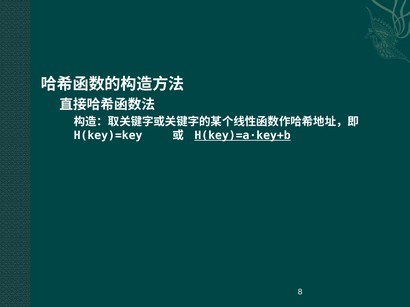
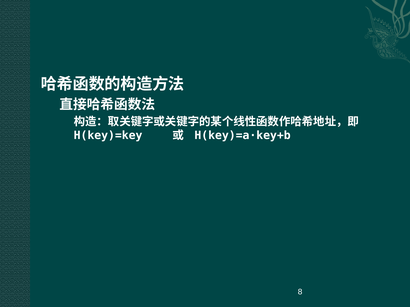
H(key)=a·key+b underline: present -> none (243, 136)
